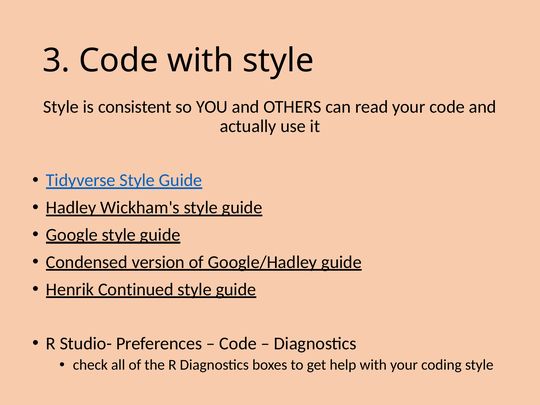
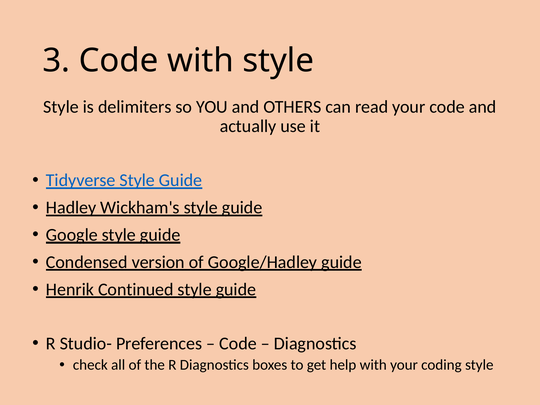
consistent: consistent -> delimiters (135, 107)
